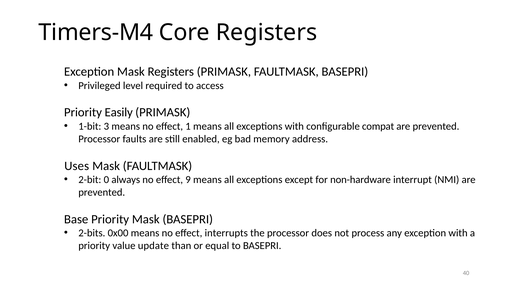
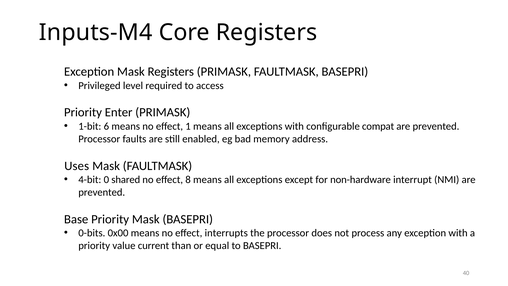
Timers-M4: Timers-M4 -> Inputs-M4 (96, 32)
Easily: Easily -> Enter (119, 112)
3: 3 -> 6 (106, 126)
2-bit: 2-bit -> 4-bit (90, 179)
always: always -> shared (126, 179)
9: 9 -> 8 (188, 179)
2-bits: 2-bits -> 0-bits (92, 233)
update: update -> current (154, 246)
